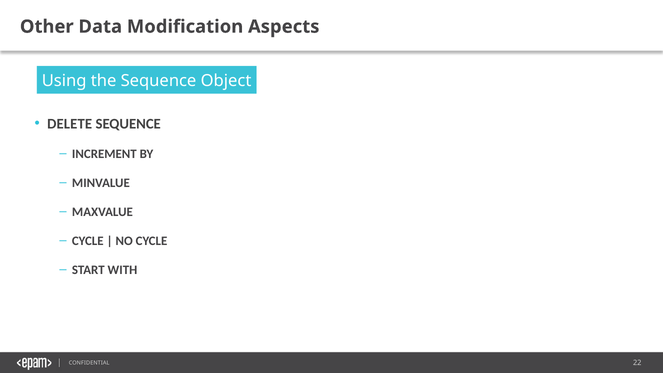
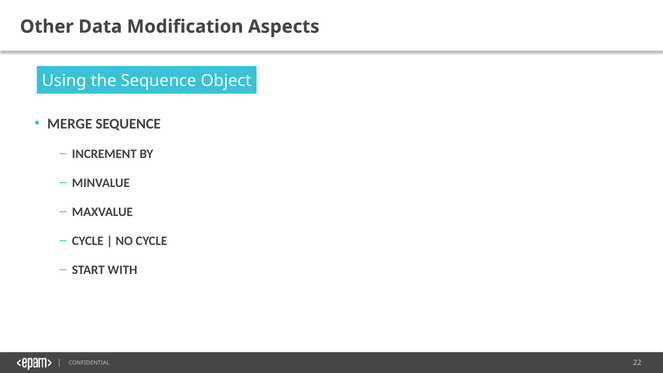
DELETE: DELETE -> MERGE (70, 124)
